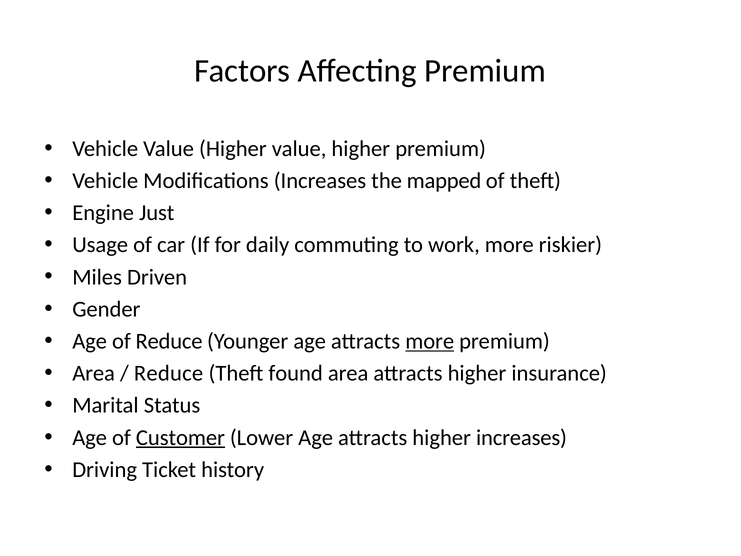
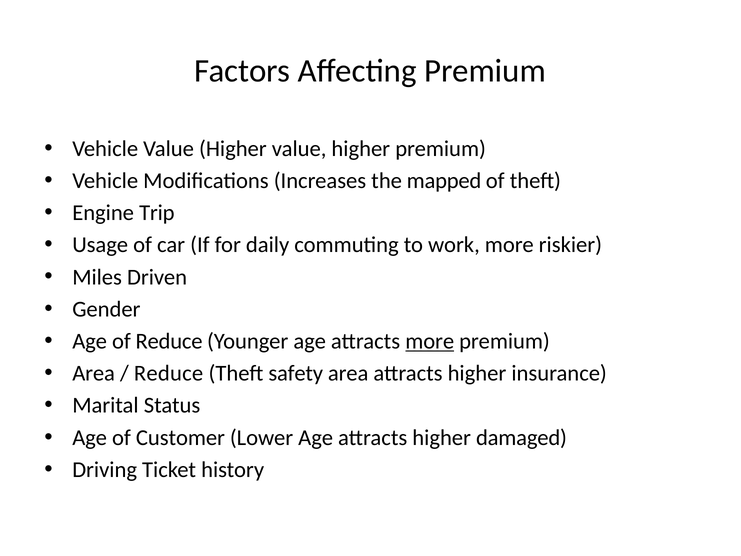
Just: Just -> Trip (157, 213)
found: found -> safety (296, 373)
Customer underline: present -> none (180, 437)
higher increases: increases -> damaged (521, 437)
